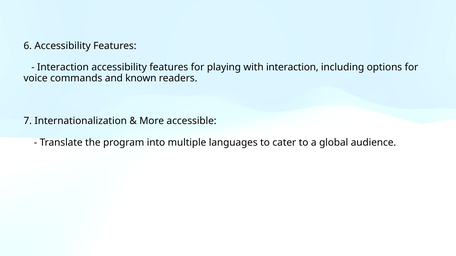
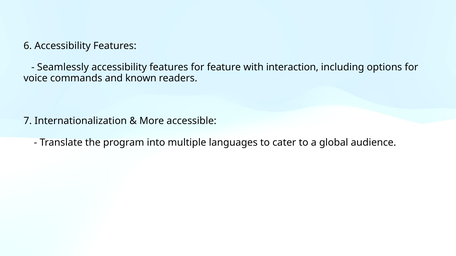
Interaction: Interaction -> Seamlessly (63, 68)
playing: playing -> feature (224, 68)
